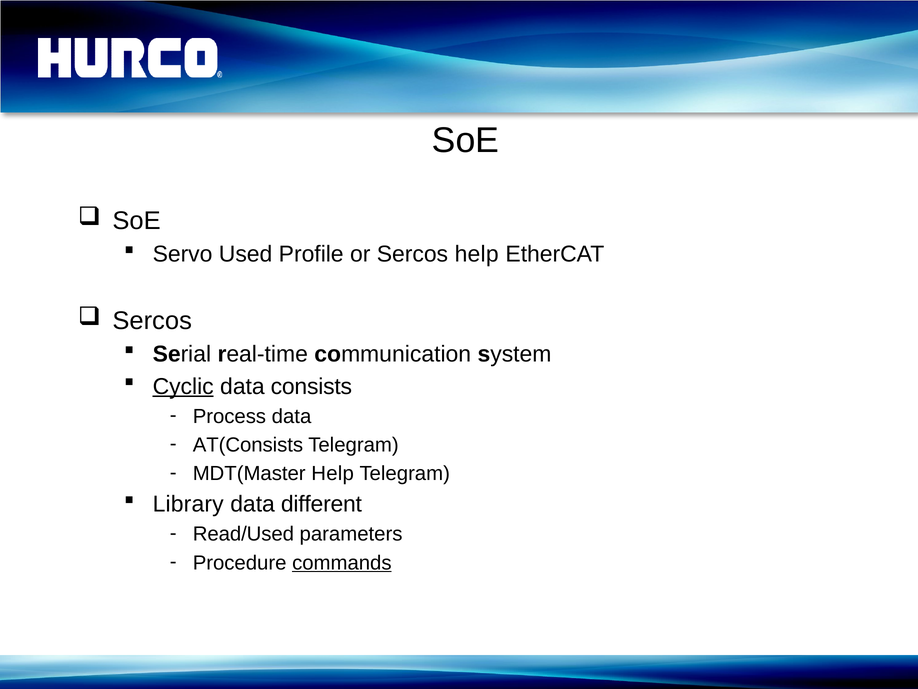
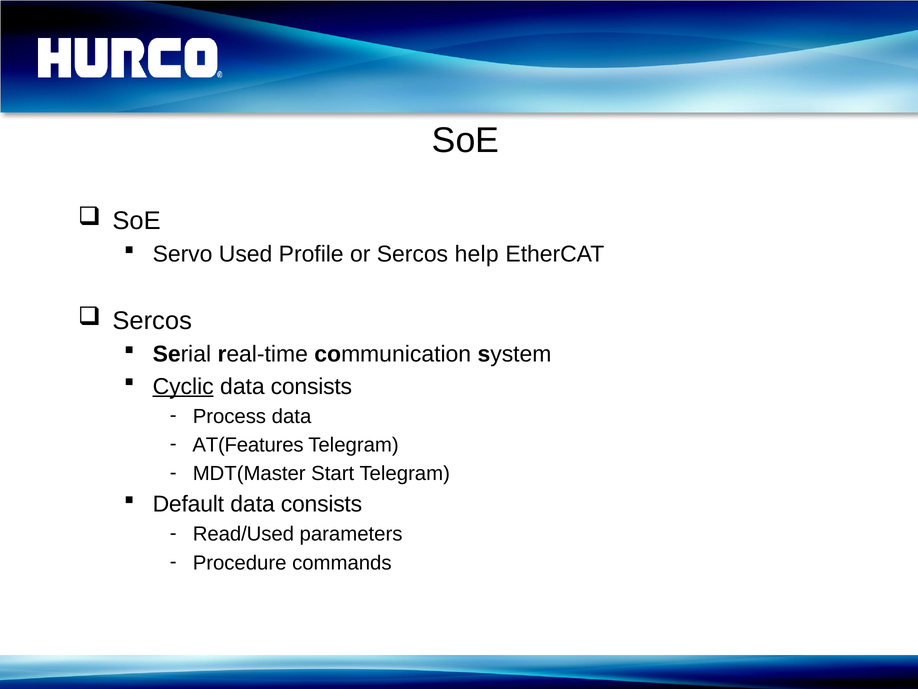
AT(Consists: AT(Consists -> AT(Features (248, 445)
MDT(Master Help: Help -> Start (333, 473)
Library: Library -> Default (188, 504)
different: different -> consists (321, 504)
commands underline: present -> none (342, 562)
